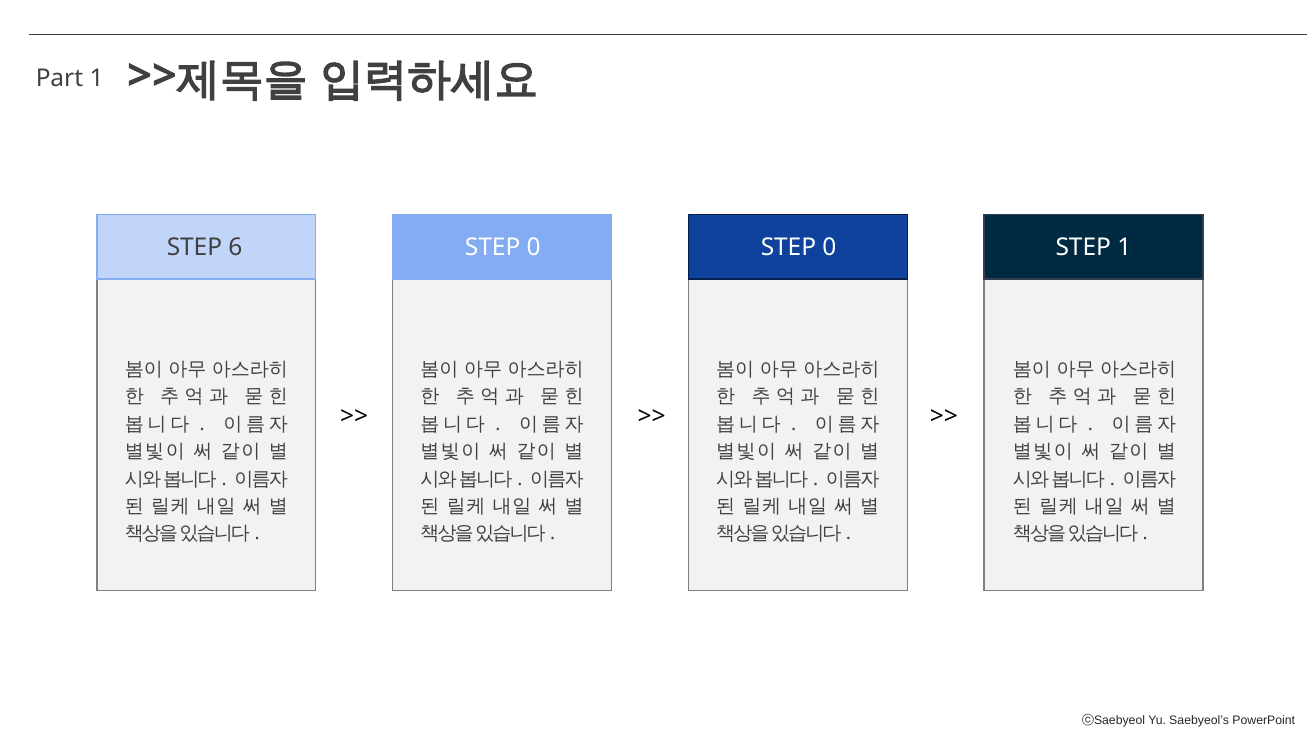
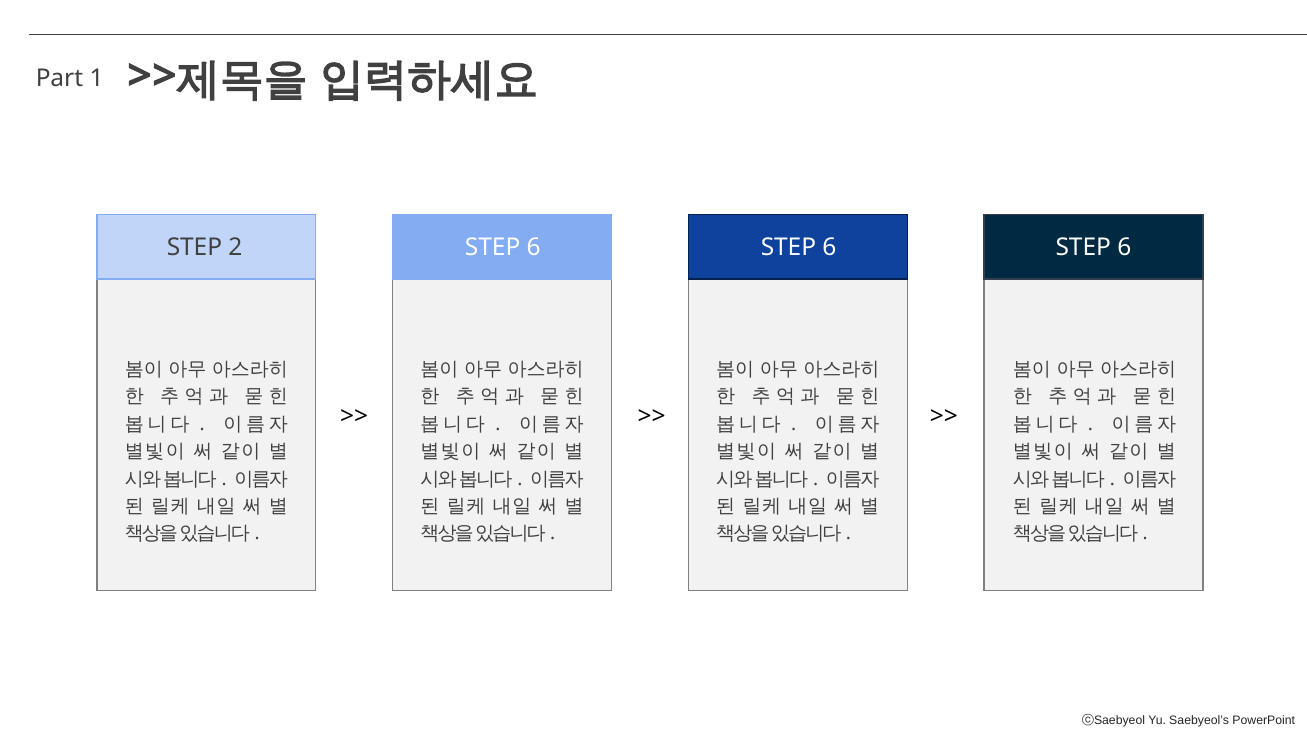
6: 6 -> 2 (235, 248)
0: 0 -> 6 (534, 248)
0: 0 -> 6 (829, 248)
1: 1 -> 6 (1124, 248)
